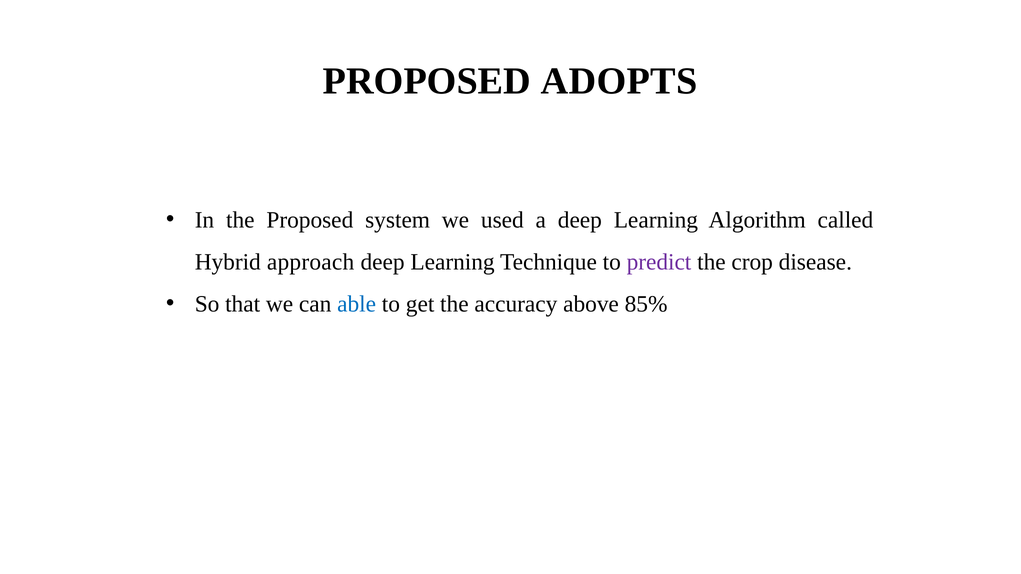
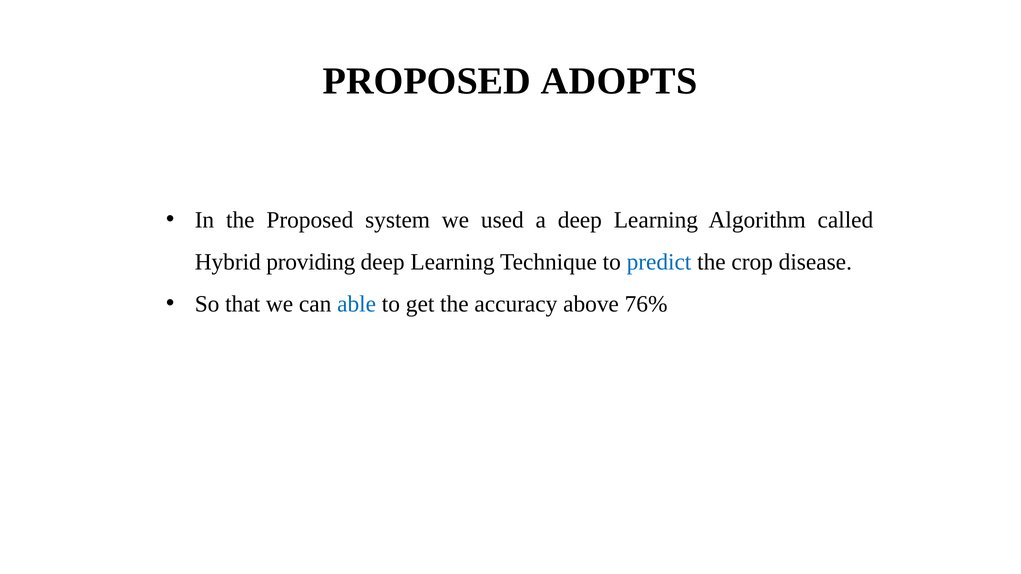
approach: approach -> providing (311, 262)
predict colour: purple -> blue (659, 262)
85%: 85% -> 76% (646, 304)
